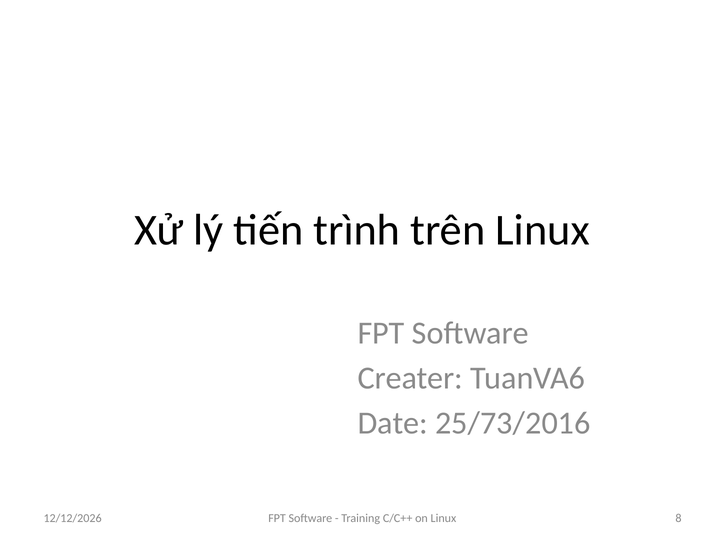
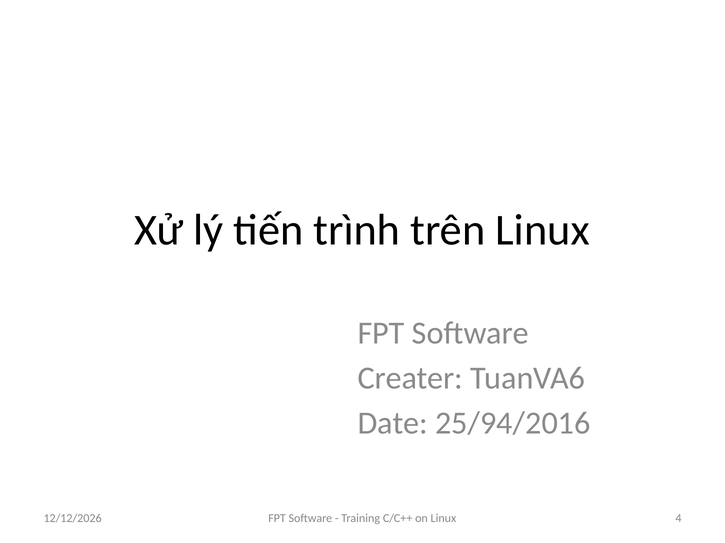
25/73/2016: 25/73/2016 -> 25/94/2016 (513, 424)
8: 8 -> 4 (679, 519)
